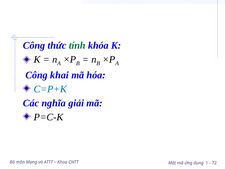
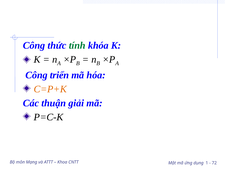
khai: khai -> triển (59, 75)
C=P+K colour: blue -> orange (50, 89)
nghĩa: nghĩa -> thuận (54, 103)
